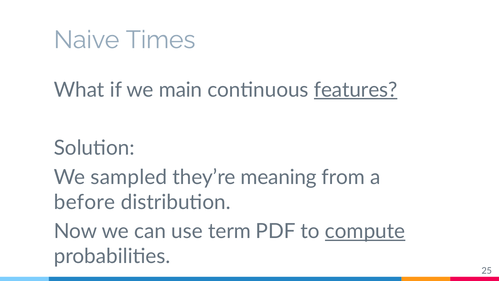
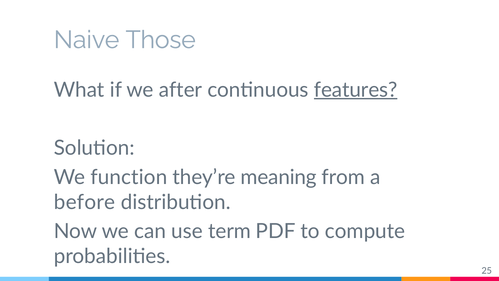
Times: Times -> Those (161, 40)
main: main -> after (181, 90)
sampled: sampled -> function (129, 177)
compute underline: present -> none (365, 231)
